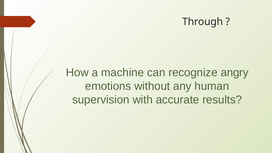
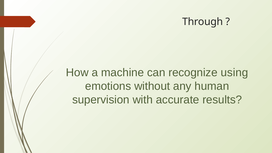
angry: angry -> using (234, 73)
